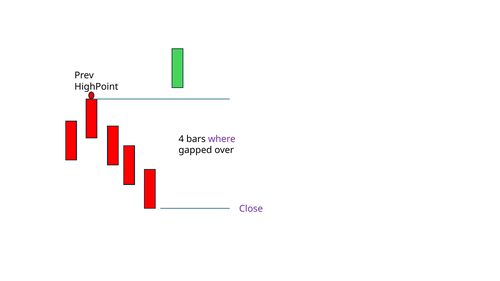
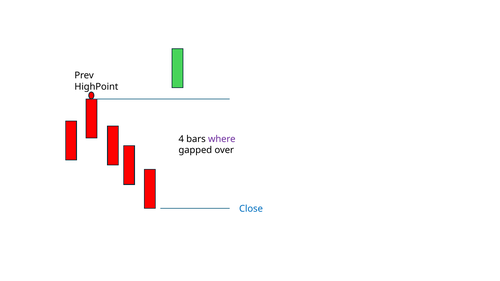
Close colour: purple -> blue (251, 209)
